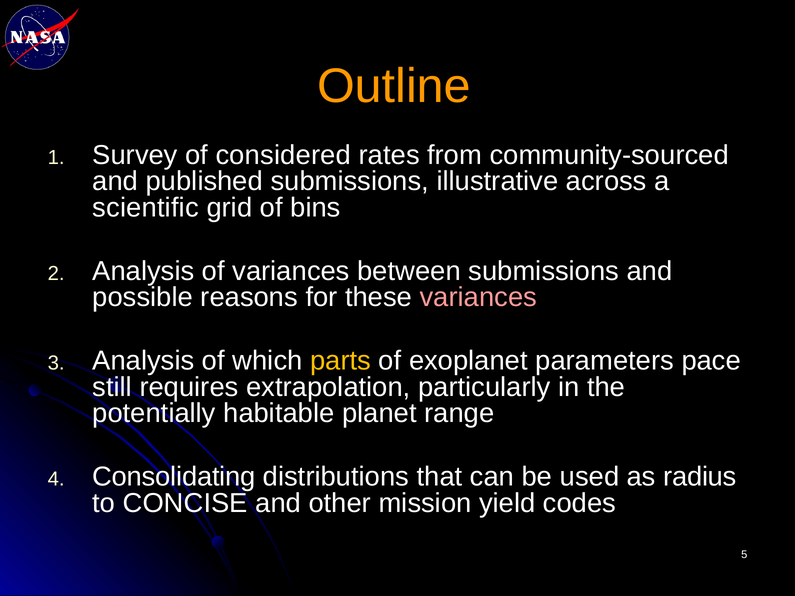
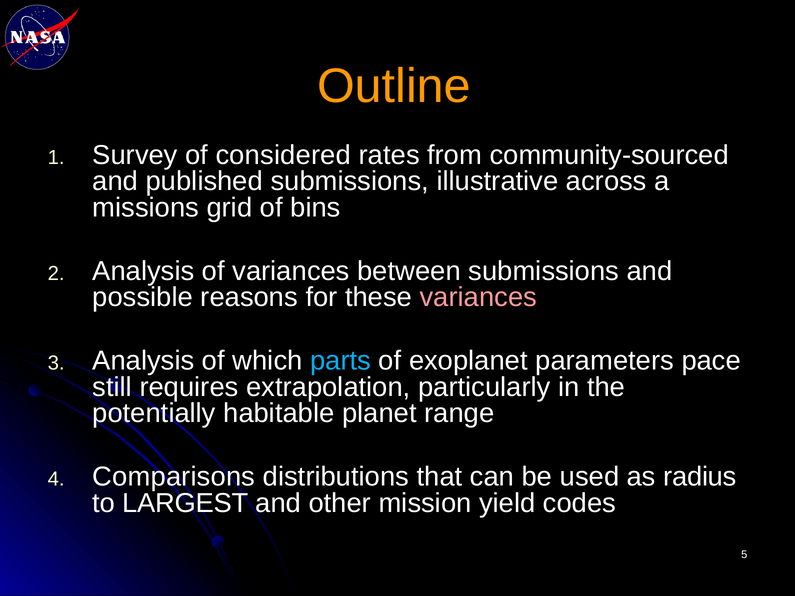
scientific: scientific -> missions (146, 208)
parts colour: yellow -> light blue (341, 361)
Consolidating: Consolidating -> Comparisons (174, 477)
CONCISE: CONCISE -> LARGEST (185, 503)
